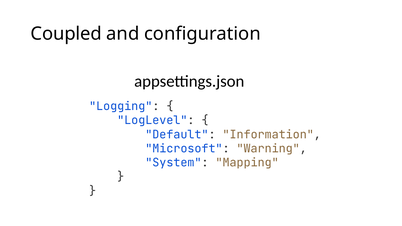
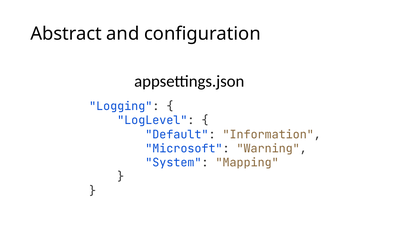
Coupled: Coupled -> Abstract (66, 34)
